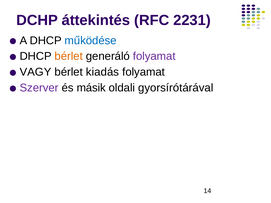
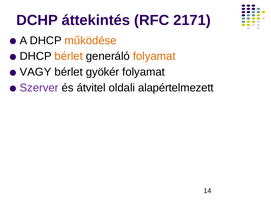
2231: 2231 -> 2171 (192, 20)
működése colour: blue -> orange (91, 41)
folyamat colour: purple -> orange (154, 56)
kiadás: kiadás -> gyökér (103, 72)
másik: másik -> átvitel (91, 88)
gyorsírótárával: gyorsírótárával -> alapértelmezett (176, 88)
